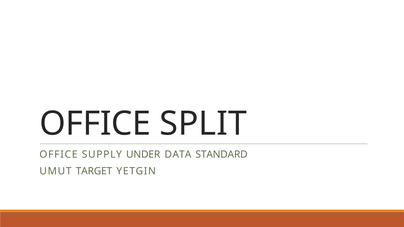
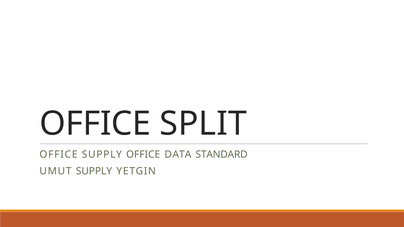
SUPPLY UNDER: UNDER -> OFFICE (143, 155)
UMUT TARGET: TARGET -> SUPPLY (94, 171)
